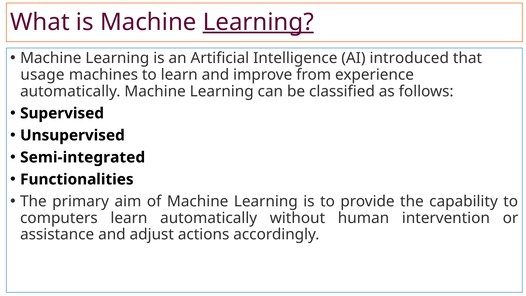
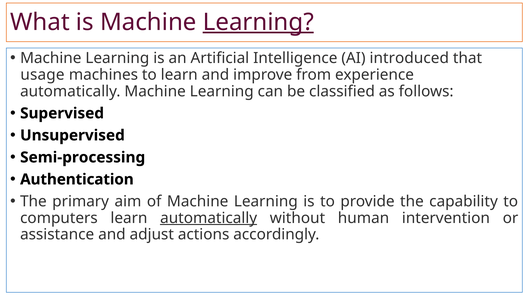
Semi-integrated: Semi-integrated -> Semi-processing (83, 157)
Functionalities: Functionalities -> Authentication (77, 179)
automatically underline: none -> present (209, 218)
